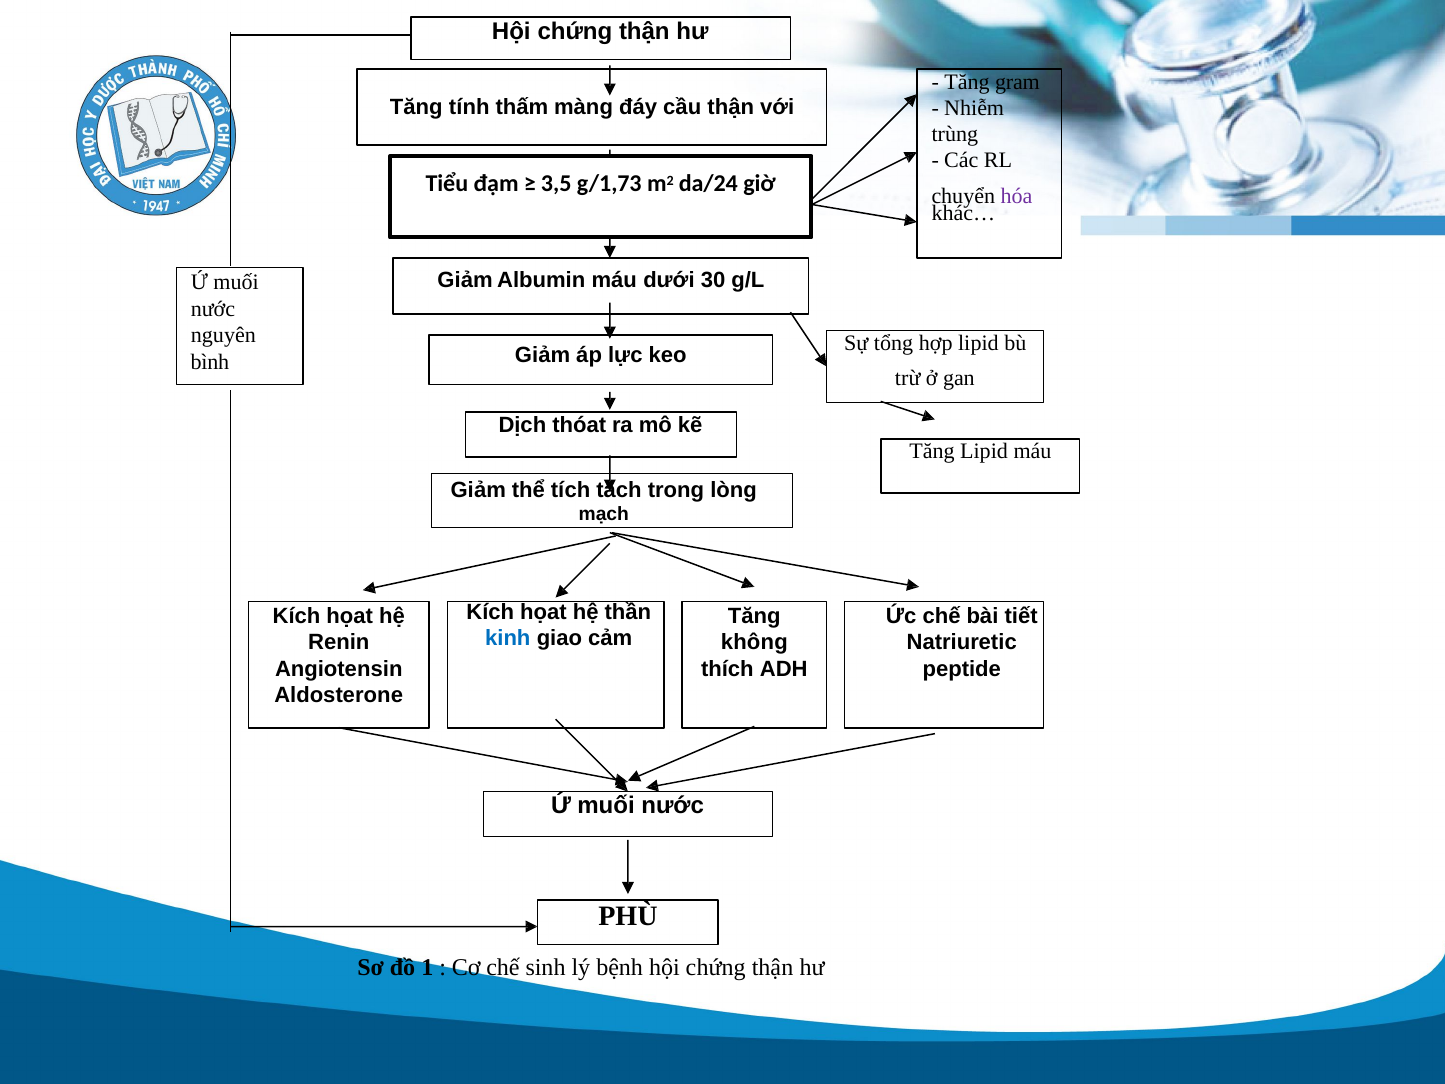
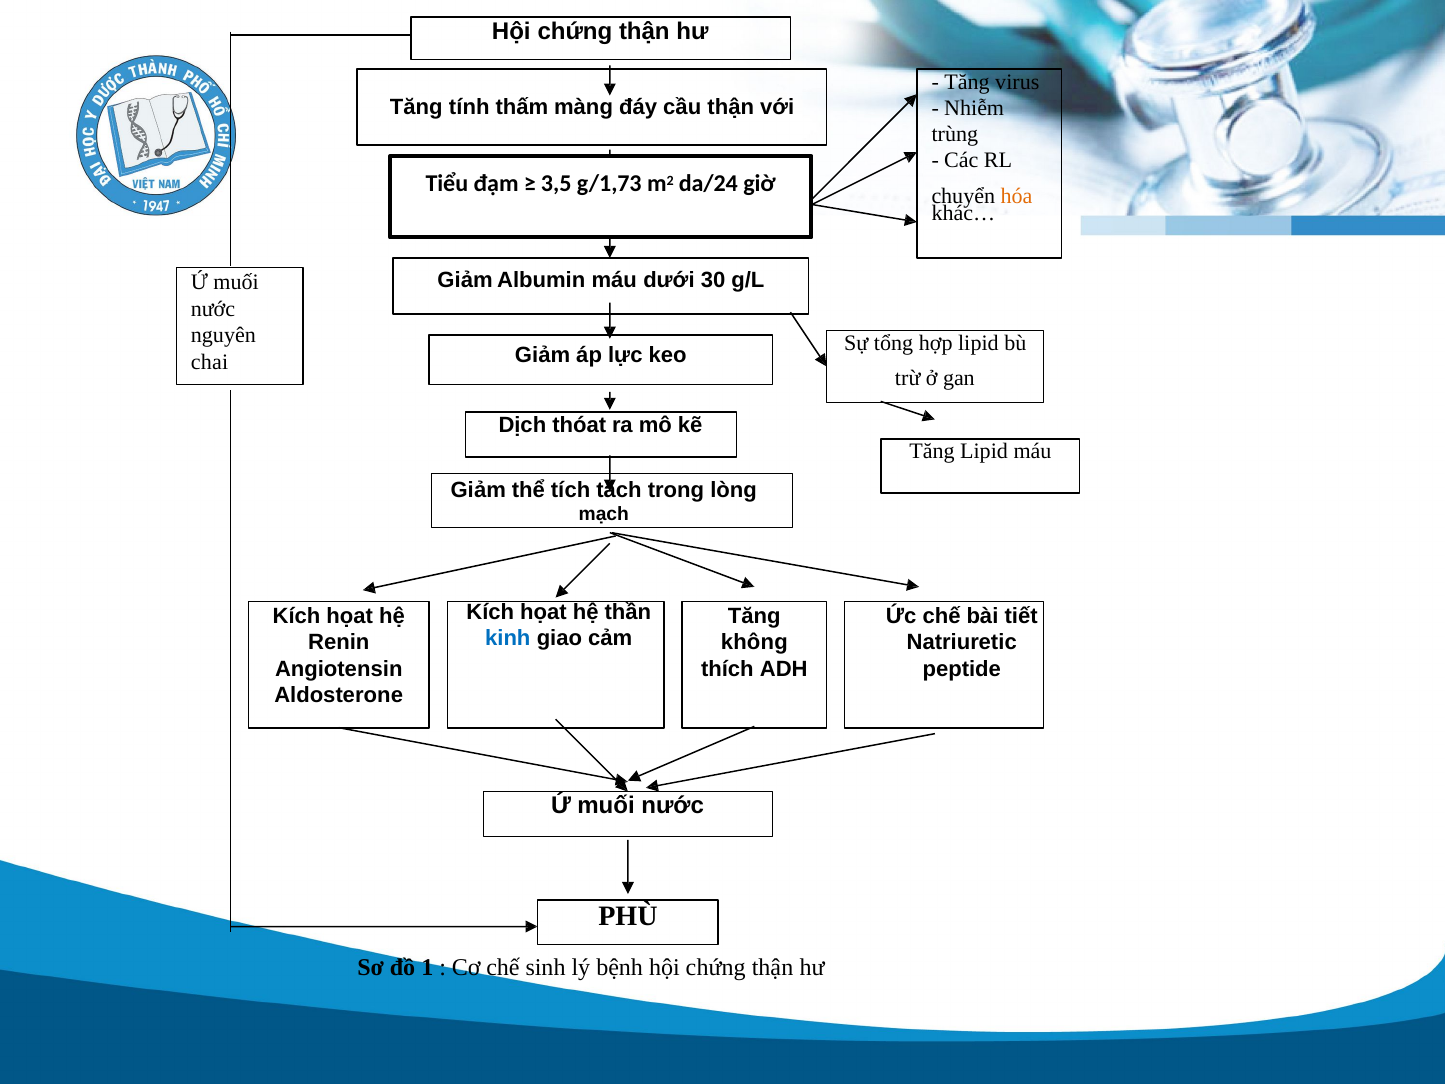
gram: gram -> virus (1017, 82)
hóa colour: purple -> orange (1017, 197)
bình: bình -> chai (210, 362)
